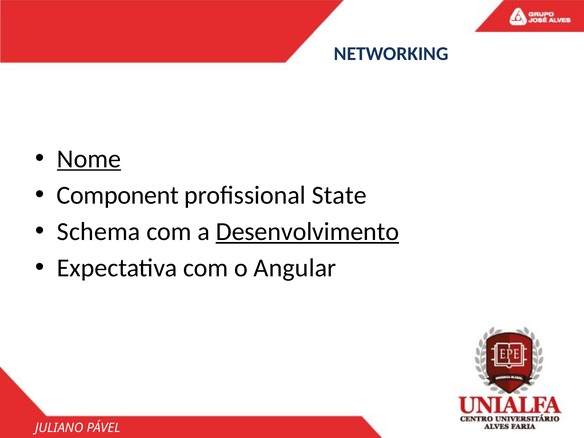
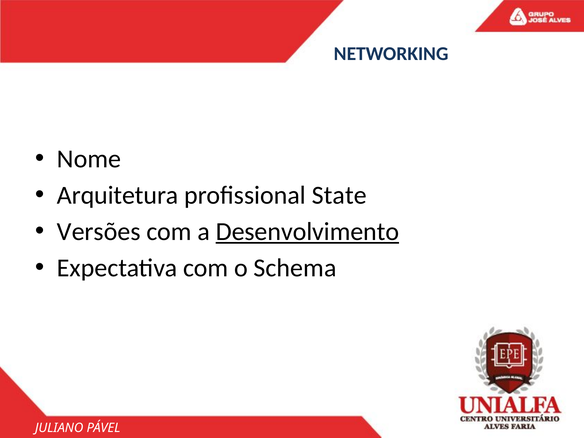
Nome underline: present -> none (89, 159)
Component: Component -> Arquitetura (118, 195)
Schema: Schema -> Versões (99, 232)
Angular: Angular -> Schema (295, 268)
